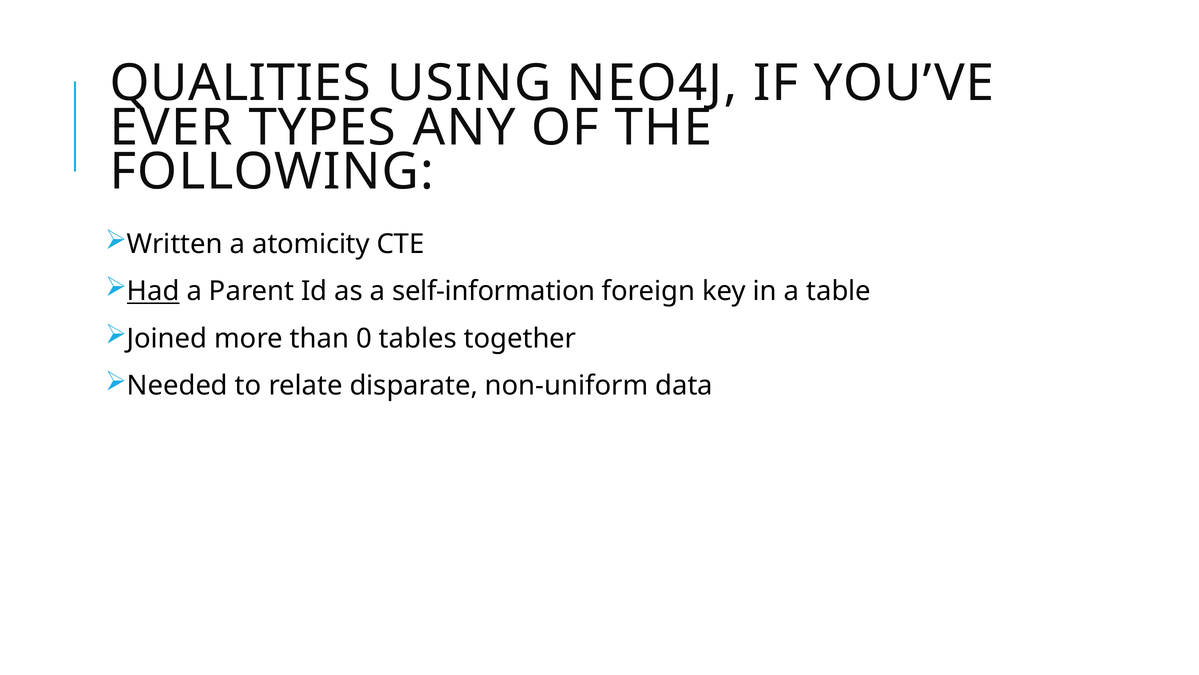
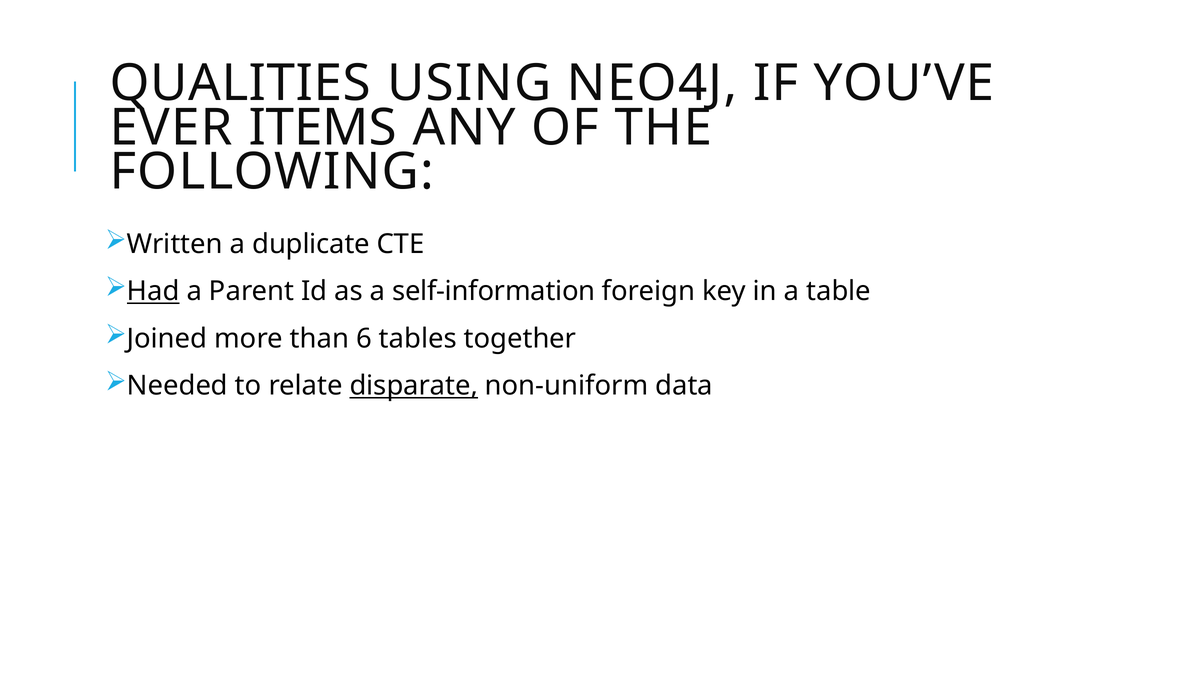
TYPES: TYPES -> ITEMS (323, 128)
atomicity: atomicity -> duplicate (311, 244)
0: 0 -> 6 (364, 338)
disparate underline: none -> present (414, 385)
